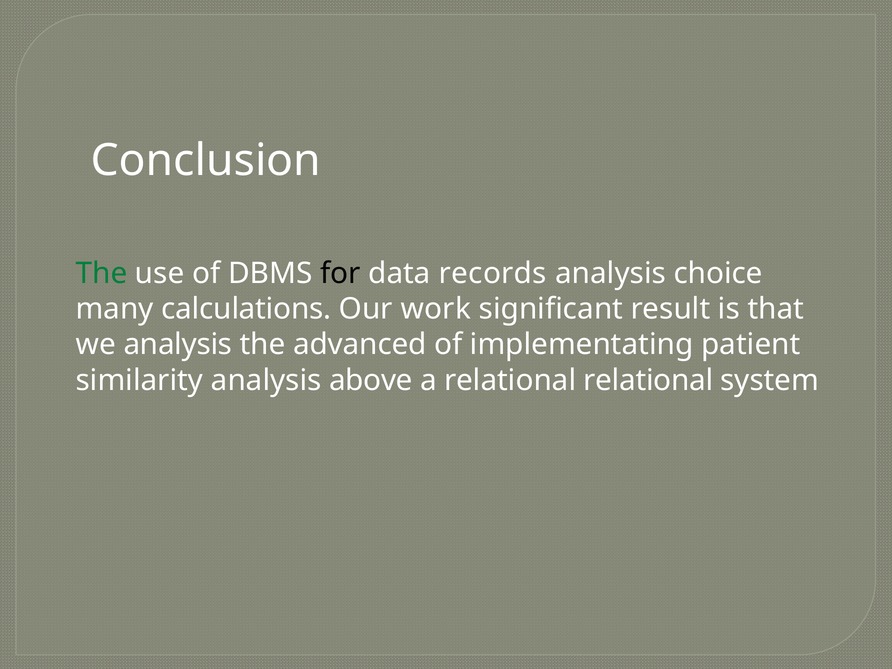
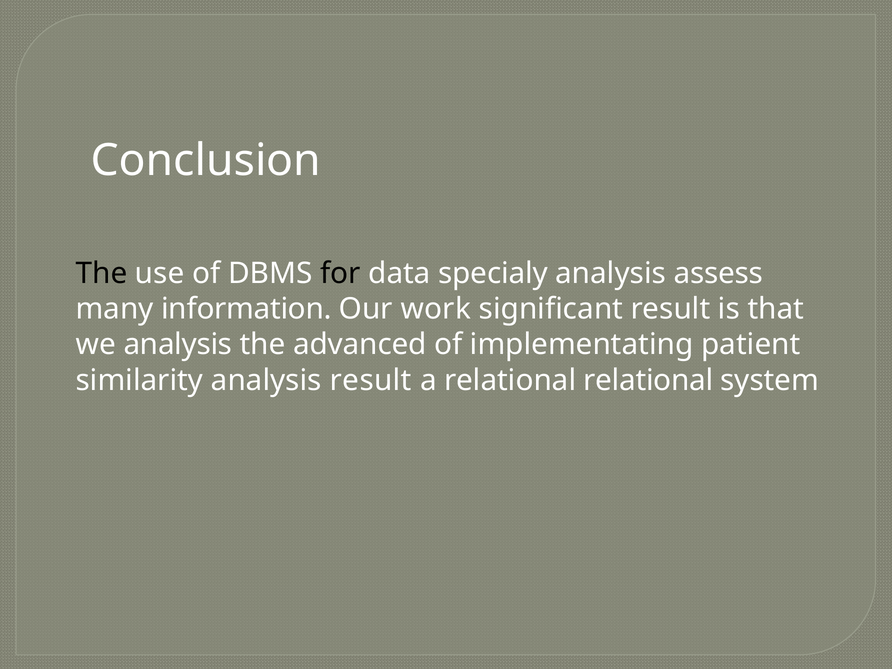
The colour: green -> black (101, 273)
records: records -> specialy (493, 273)
choice: choice -> assess (718, 273)
calculations: calculations -> information (246, 309)
analysis above: above -> result (371, 380)
